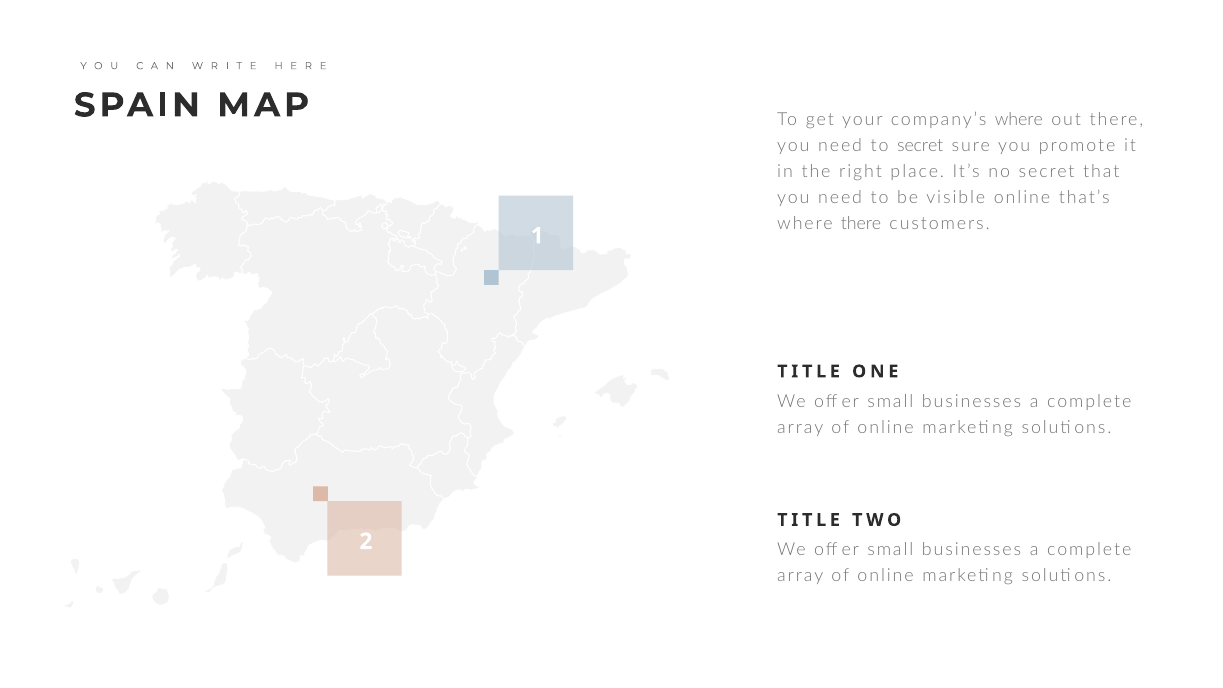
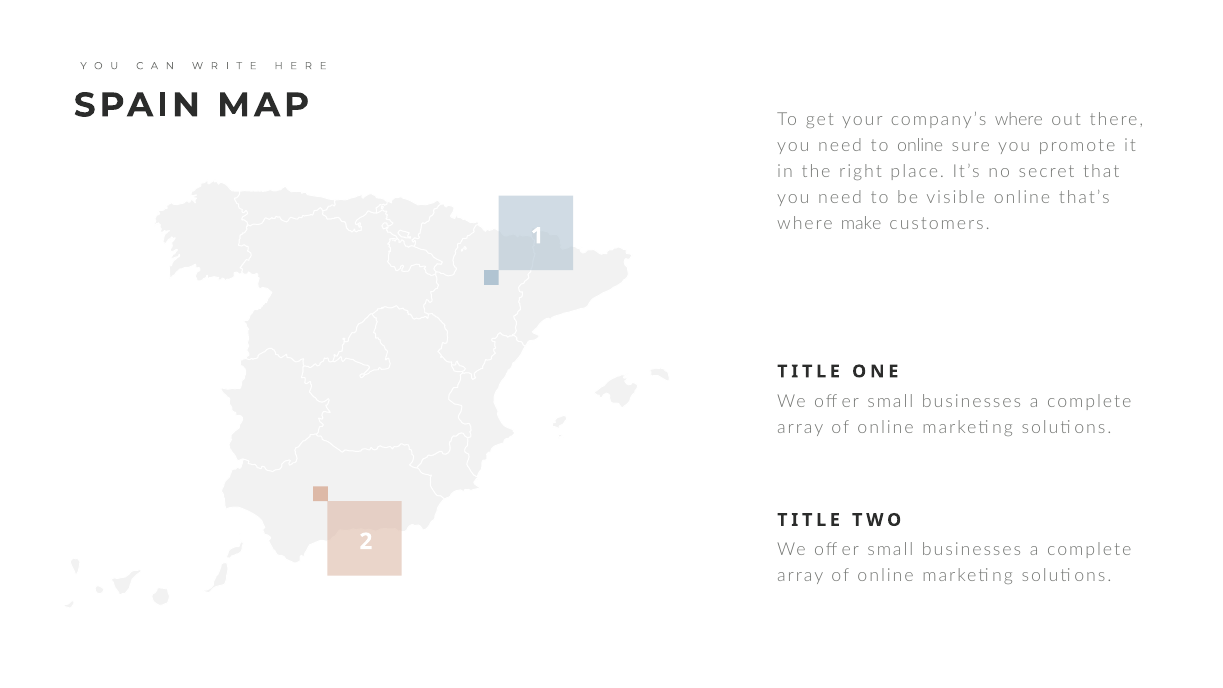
to secret: secret -> online (920, 146)
where there: there -> make (861, 224)
